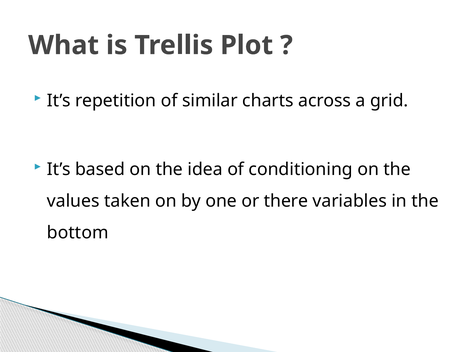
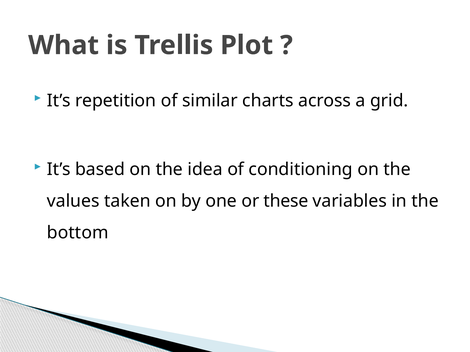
there: there -> these (286, 201)
